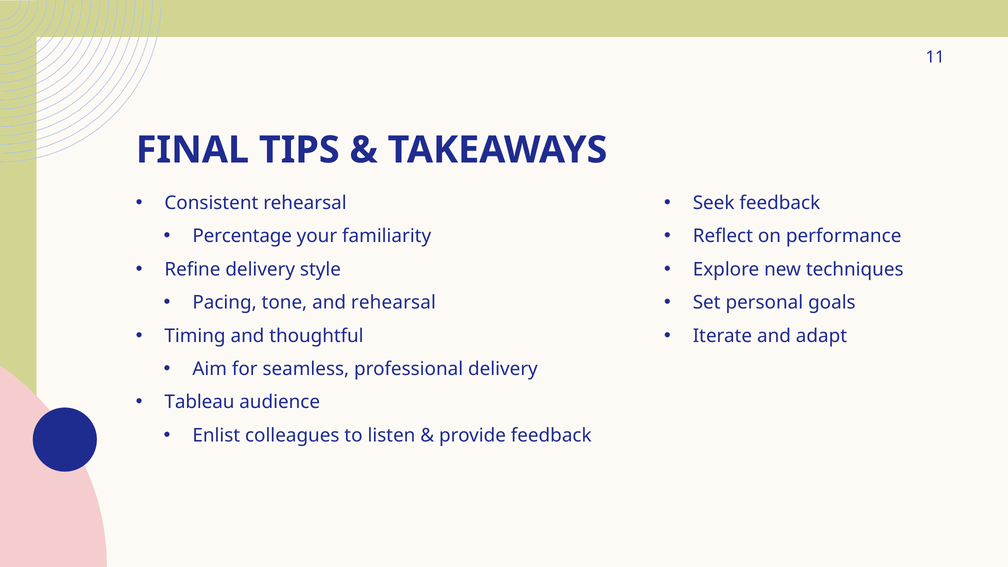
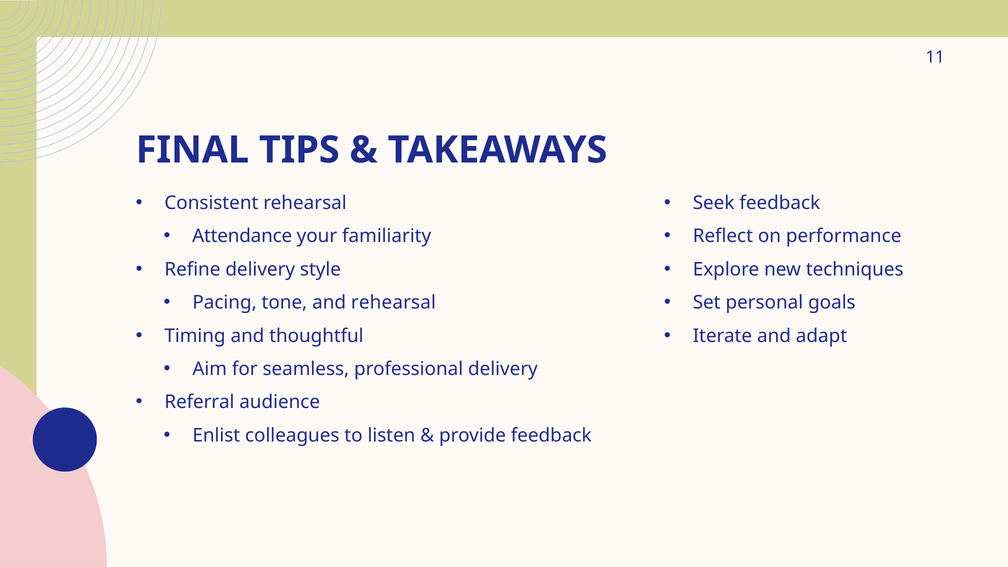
Percentage: Percentage -> Attendance (242, 236)
Tableau: Tableau -> Referral (199, 402)
